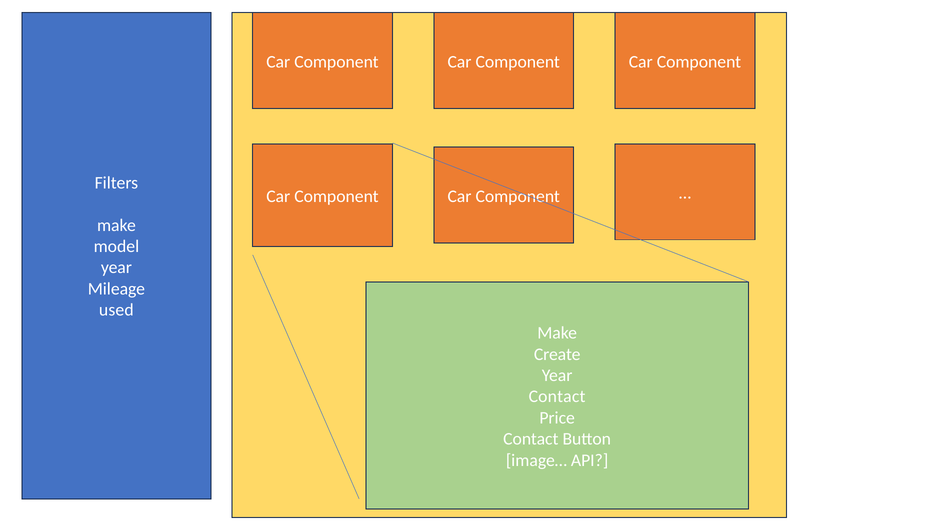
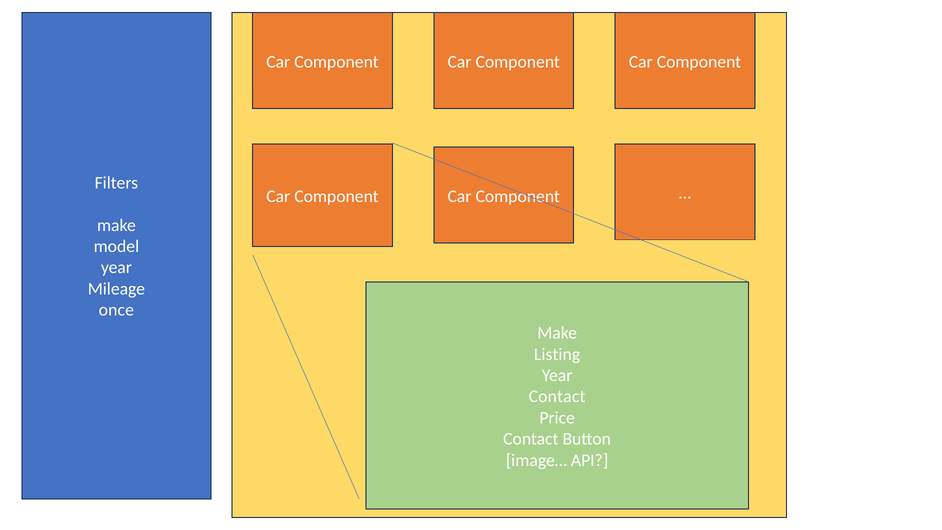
used: used -> once (116, 310)
Create: Create -> Listing (557, 354)
